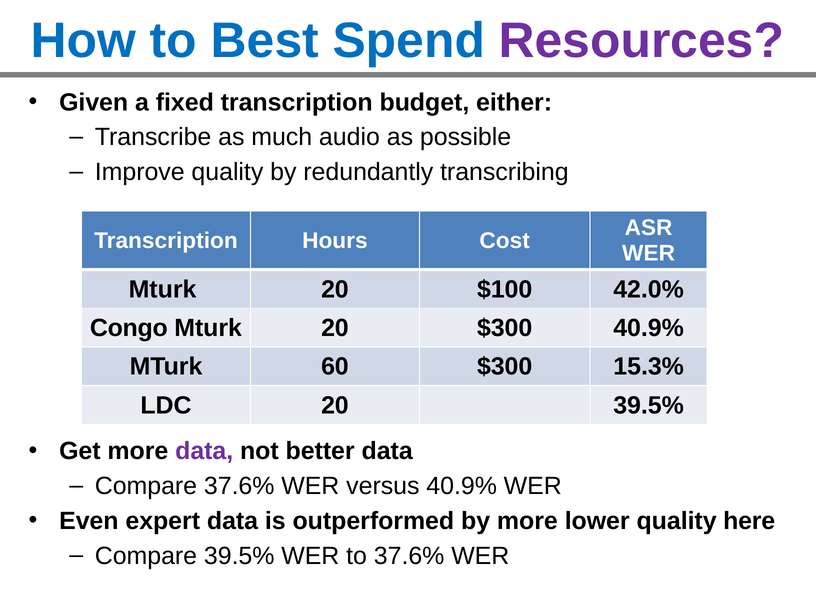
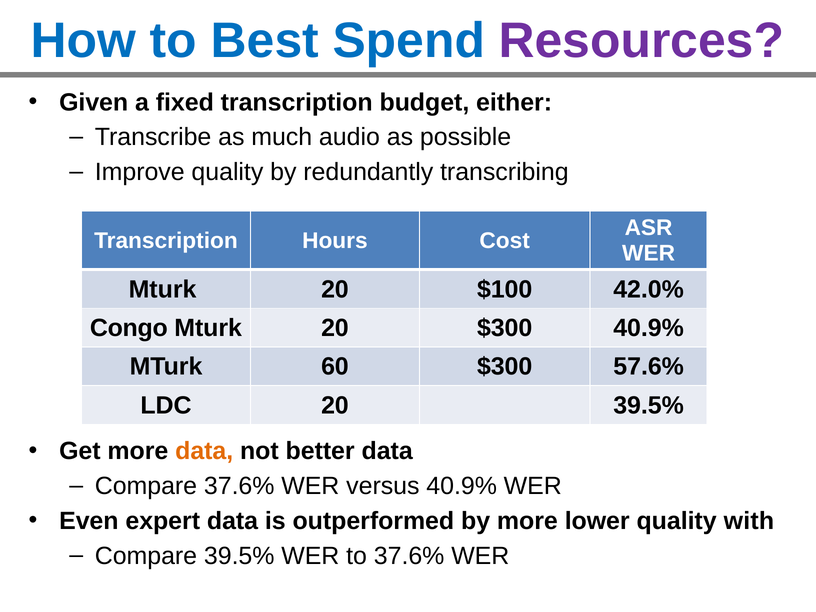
15.3%: 15.3% -> 57.6% (649, 367)
data colour: purple -> orange (204, 451)
quality here: here -> with (749, 521)
